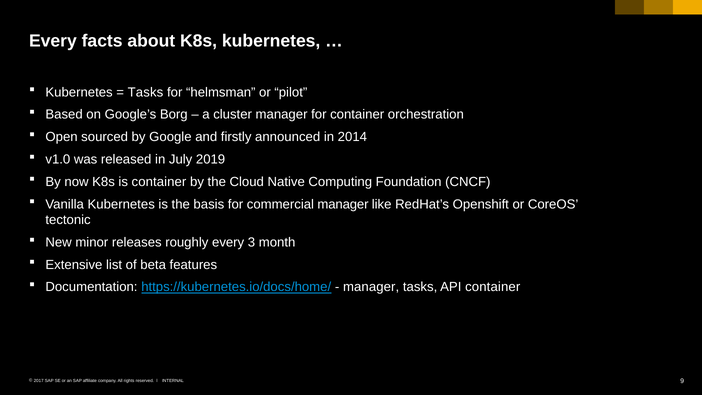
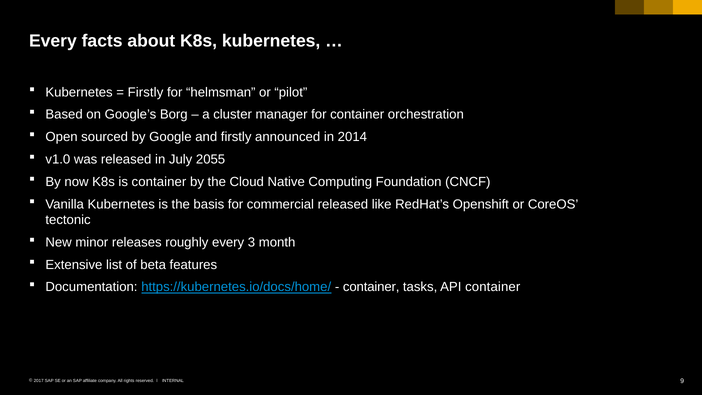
Tasks: Tasks -> Firstly (146, 92)
2019: 2019 -> 2055 (211, 159)
commercial manager: manager -> released (343, 204)
manager: manager -> container (371, 287)
